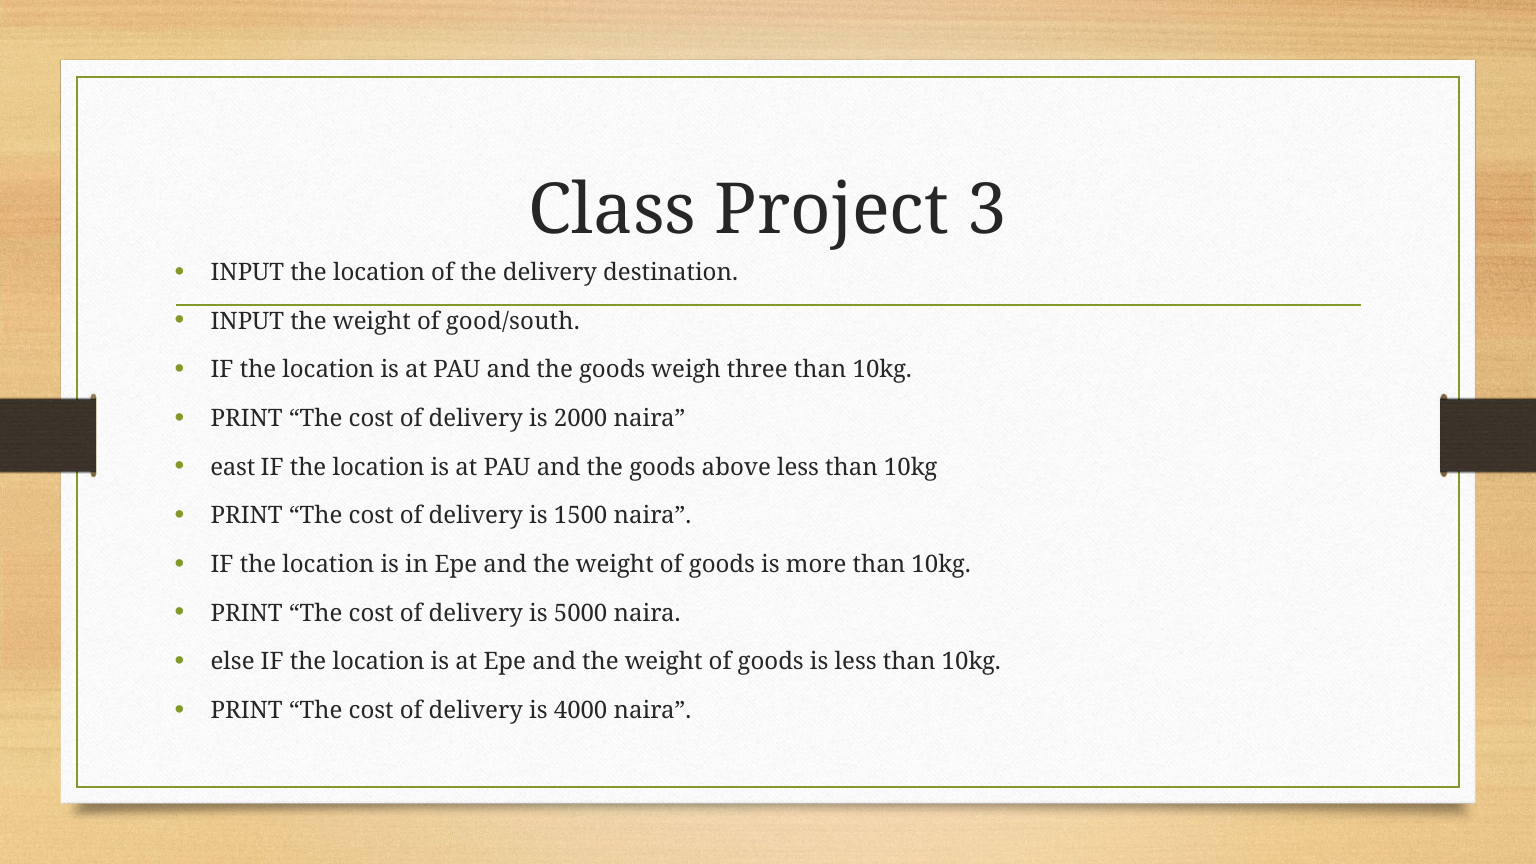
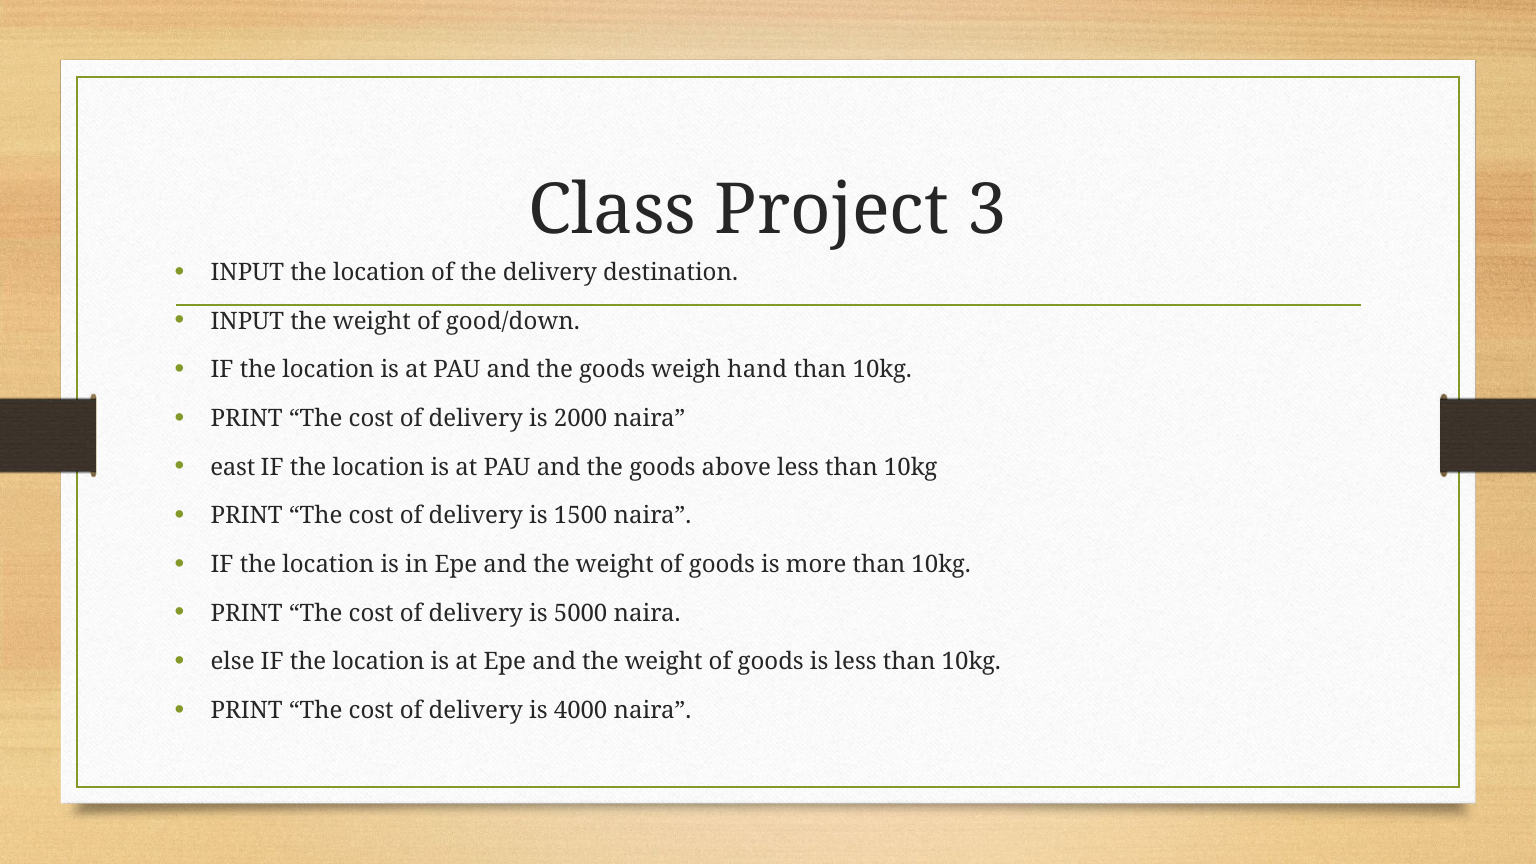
good/south: good/south -> good/down (513, 321)
three: three -> hand (757, 370)
